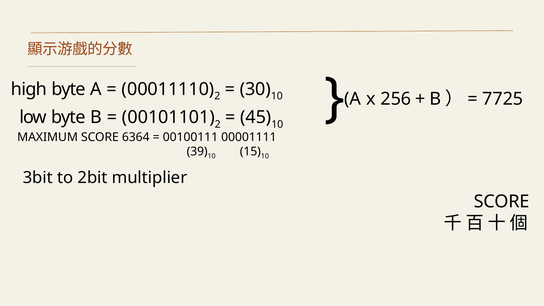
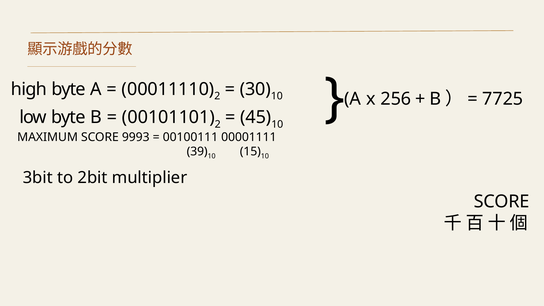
6364: 6364 -> 9993 (136, 137)
